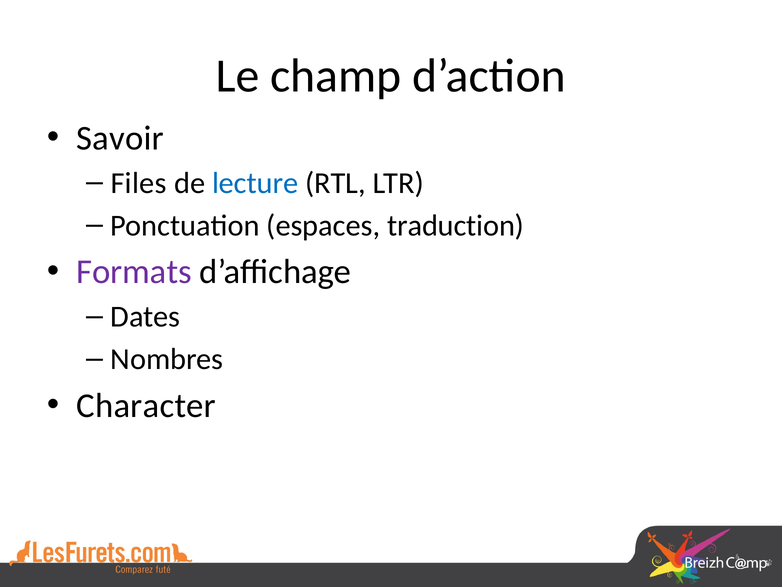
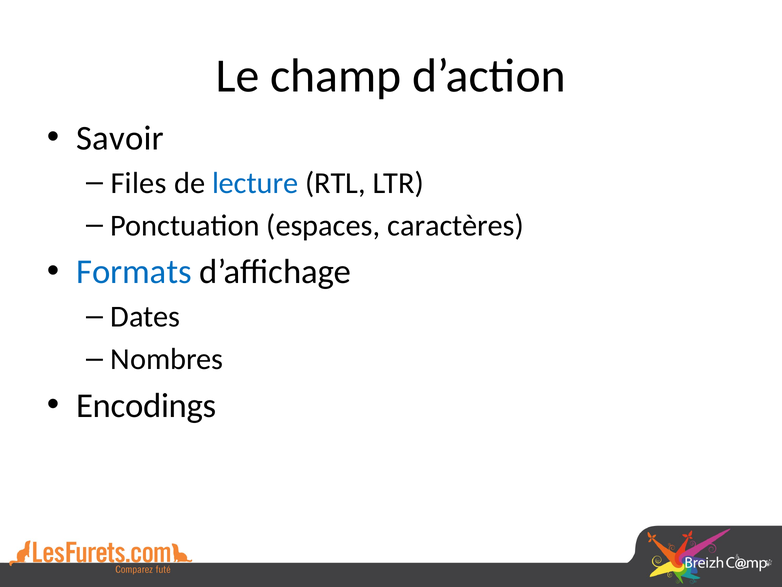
traduction: traduction -> caractères (456, 225)
Formats colour: purple -> blue (134, 272)
Character: Character -> Encodings (146, 405)
